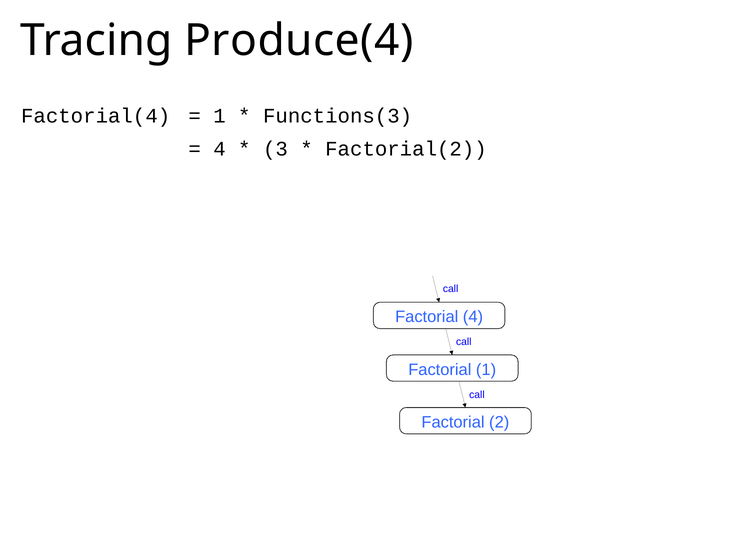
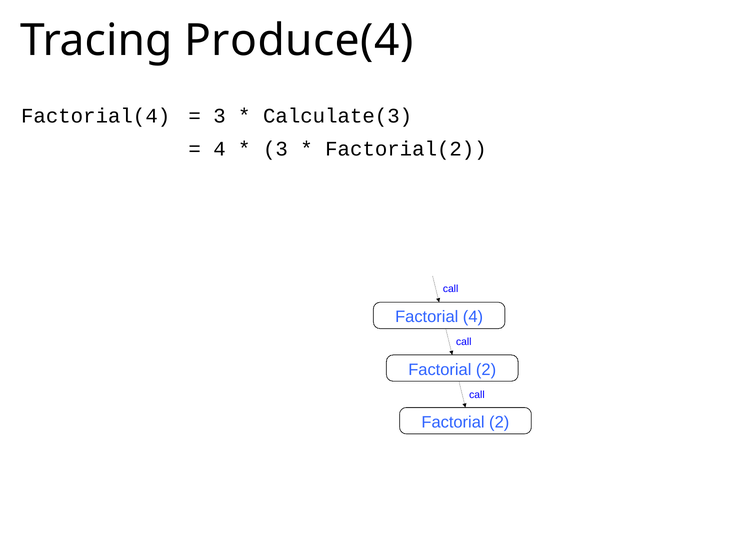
1: 1 -> 3 (219, 116)
Functions(3: Functions(3 -> Calculate(3 (338, 116)
1: 1 -> 2 (486, 370)
